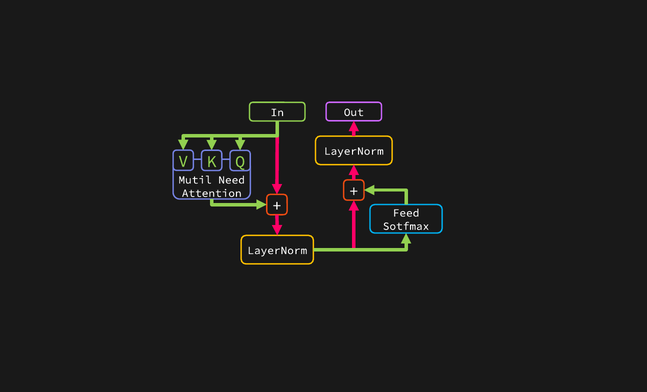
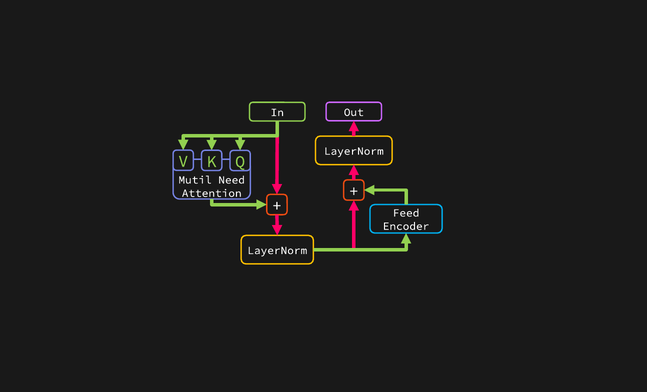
Sotfmax: Sotfmax -> Encoder (406, 226)
